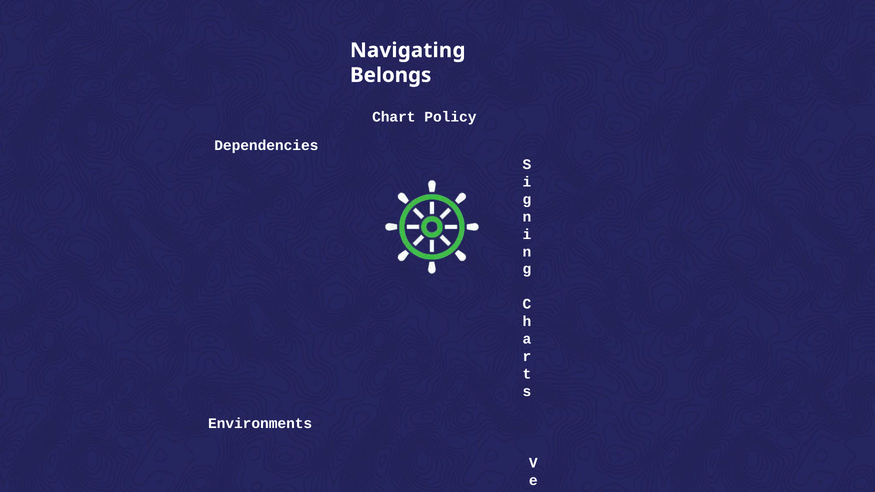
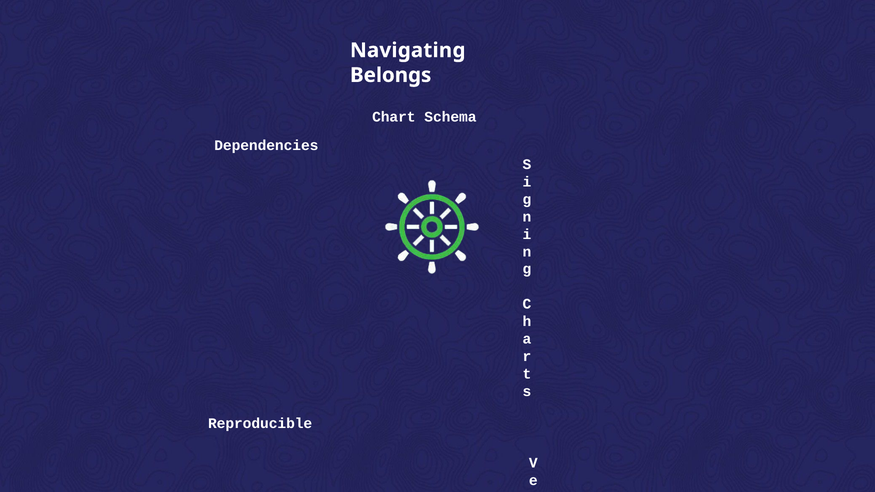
Policy: Policy -> Schema (450, 117)
Environments: Environments -> Reproducible (260, 424)
